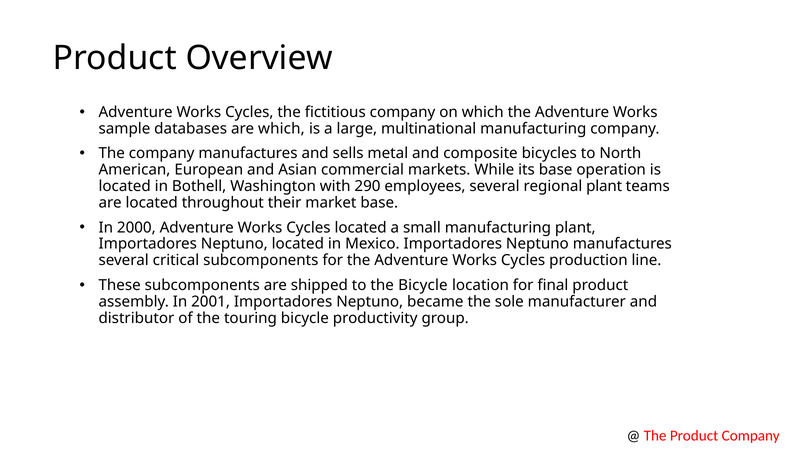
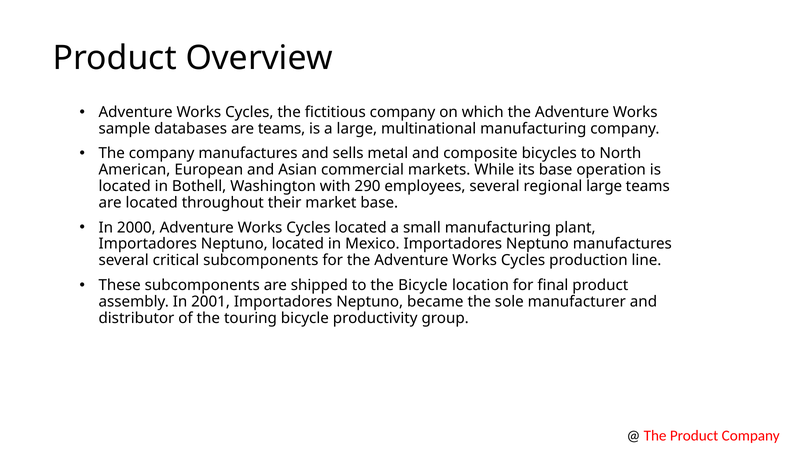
are which: which -> teams (282, 128)
regional plant: plant -> large (604, 186)
